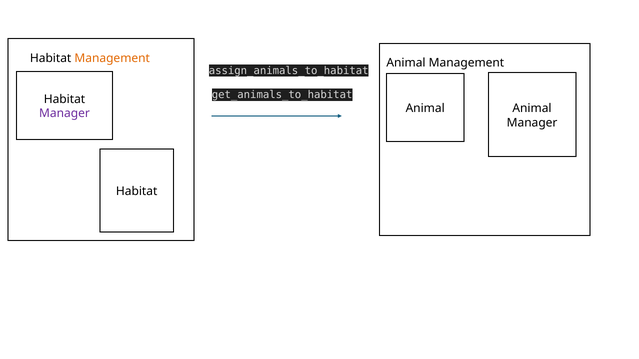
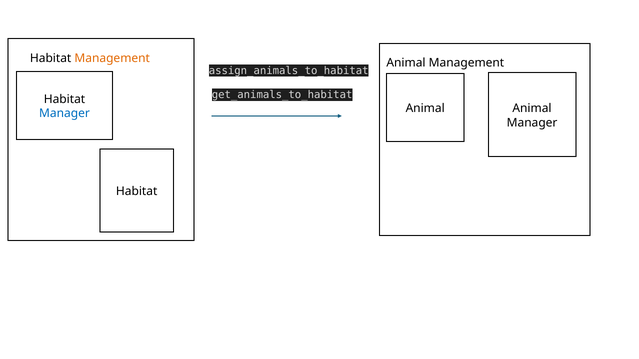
Manager colour: purple -> blue (64, 114)
